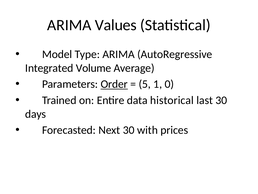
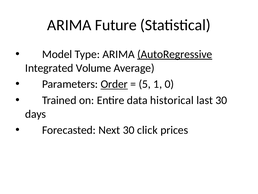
Values: Values -> Future (116, 25)
AutoRegressive underline: none -> present (175, 54)
with: with -> click (147, 130)
